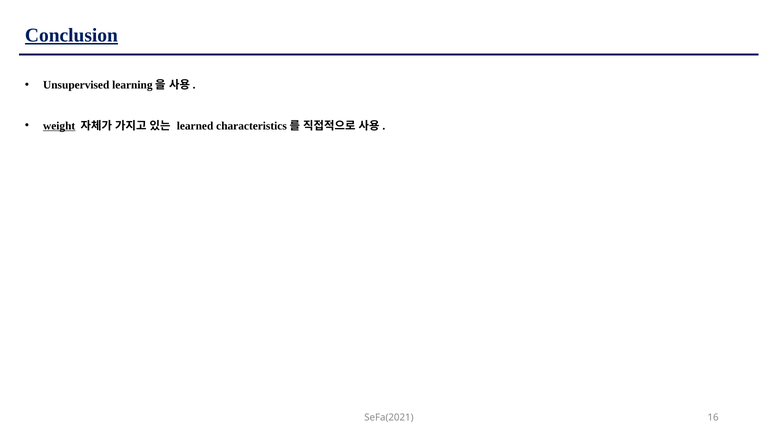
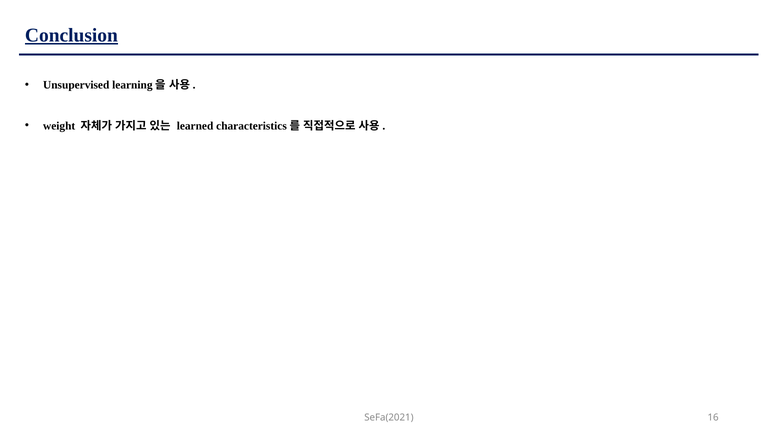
weight underline: present -> none (59, 126)
